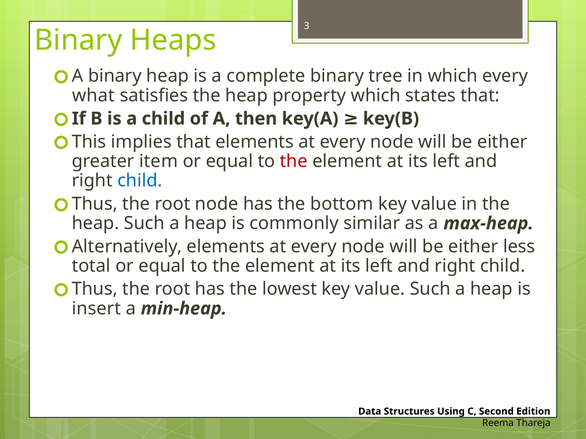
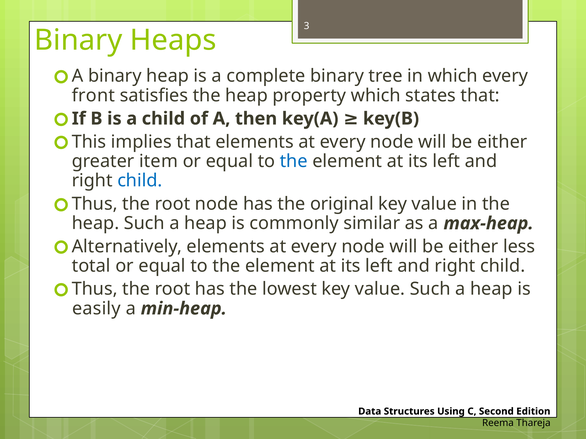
what: what -> front (93, 96)
the colour: red -> blue (294, 161)
bottom: bottom -> original (342, 204)
insert: insert -> easily (96, 309)
